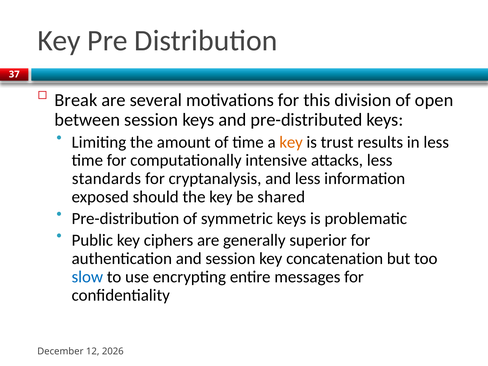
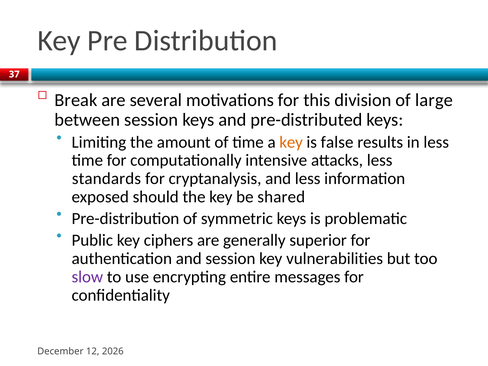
open: open -> large (434, 100)
trust: trust -> false (337, 142)
concatenation: concatenation -> vulnerabilities (335, 259)
slow colour: blue -> purple (87, 277)
